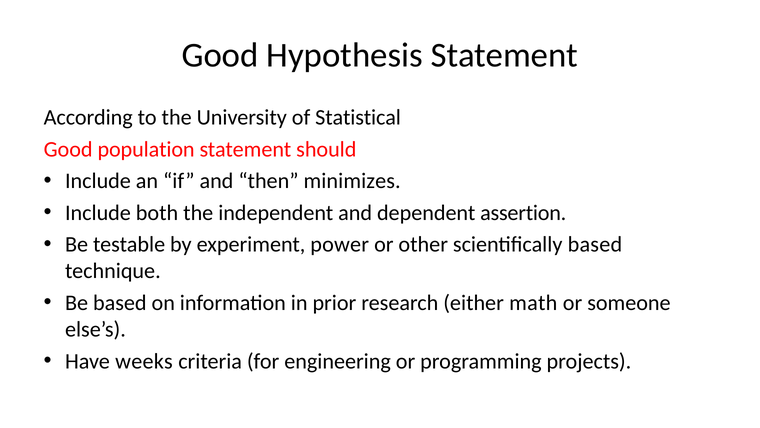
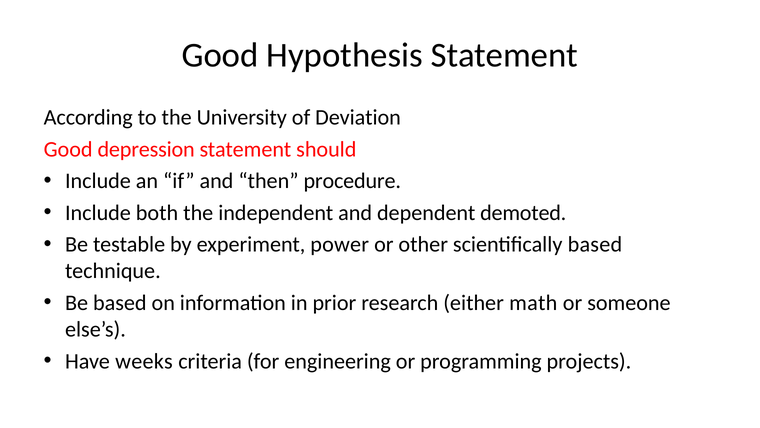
Statistical: Statistical -> Deviation (358, 117)
population: population -> depression (146, 149)
minimizes: minimizes -> procedure (352, 181)
assertion: assertion -> demoted (523, 213)
